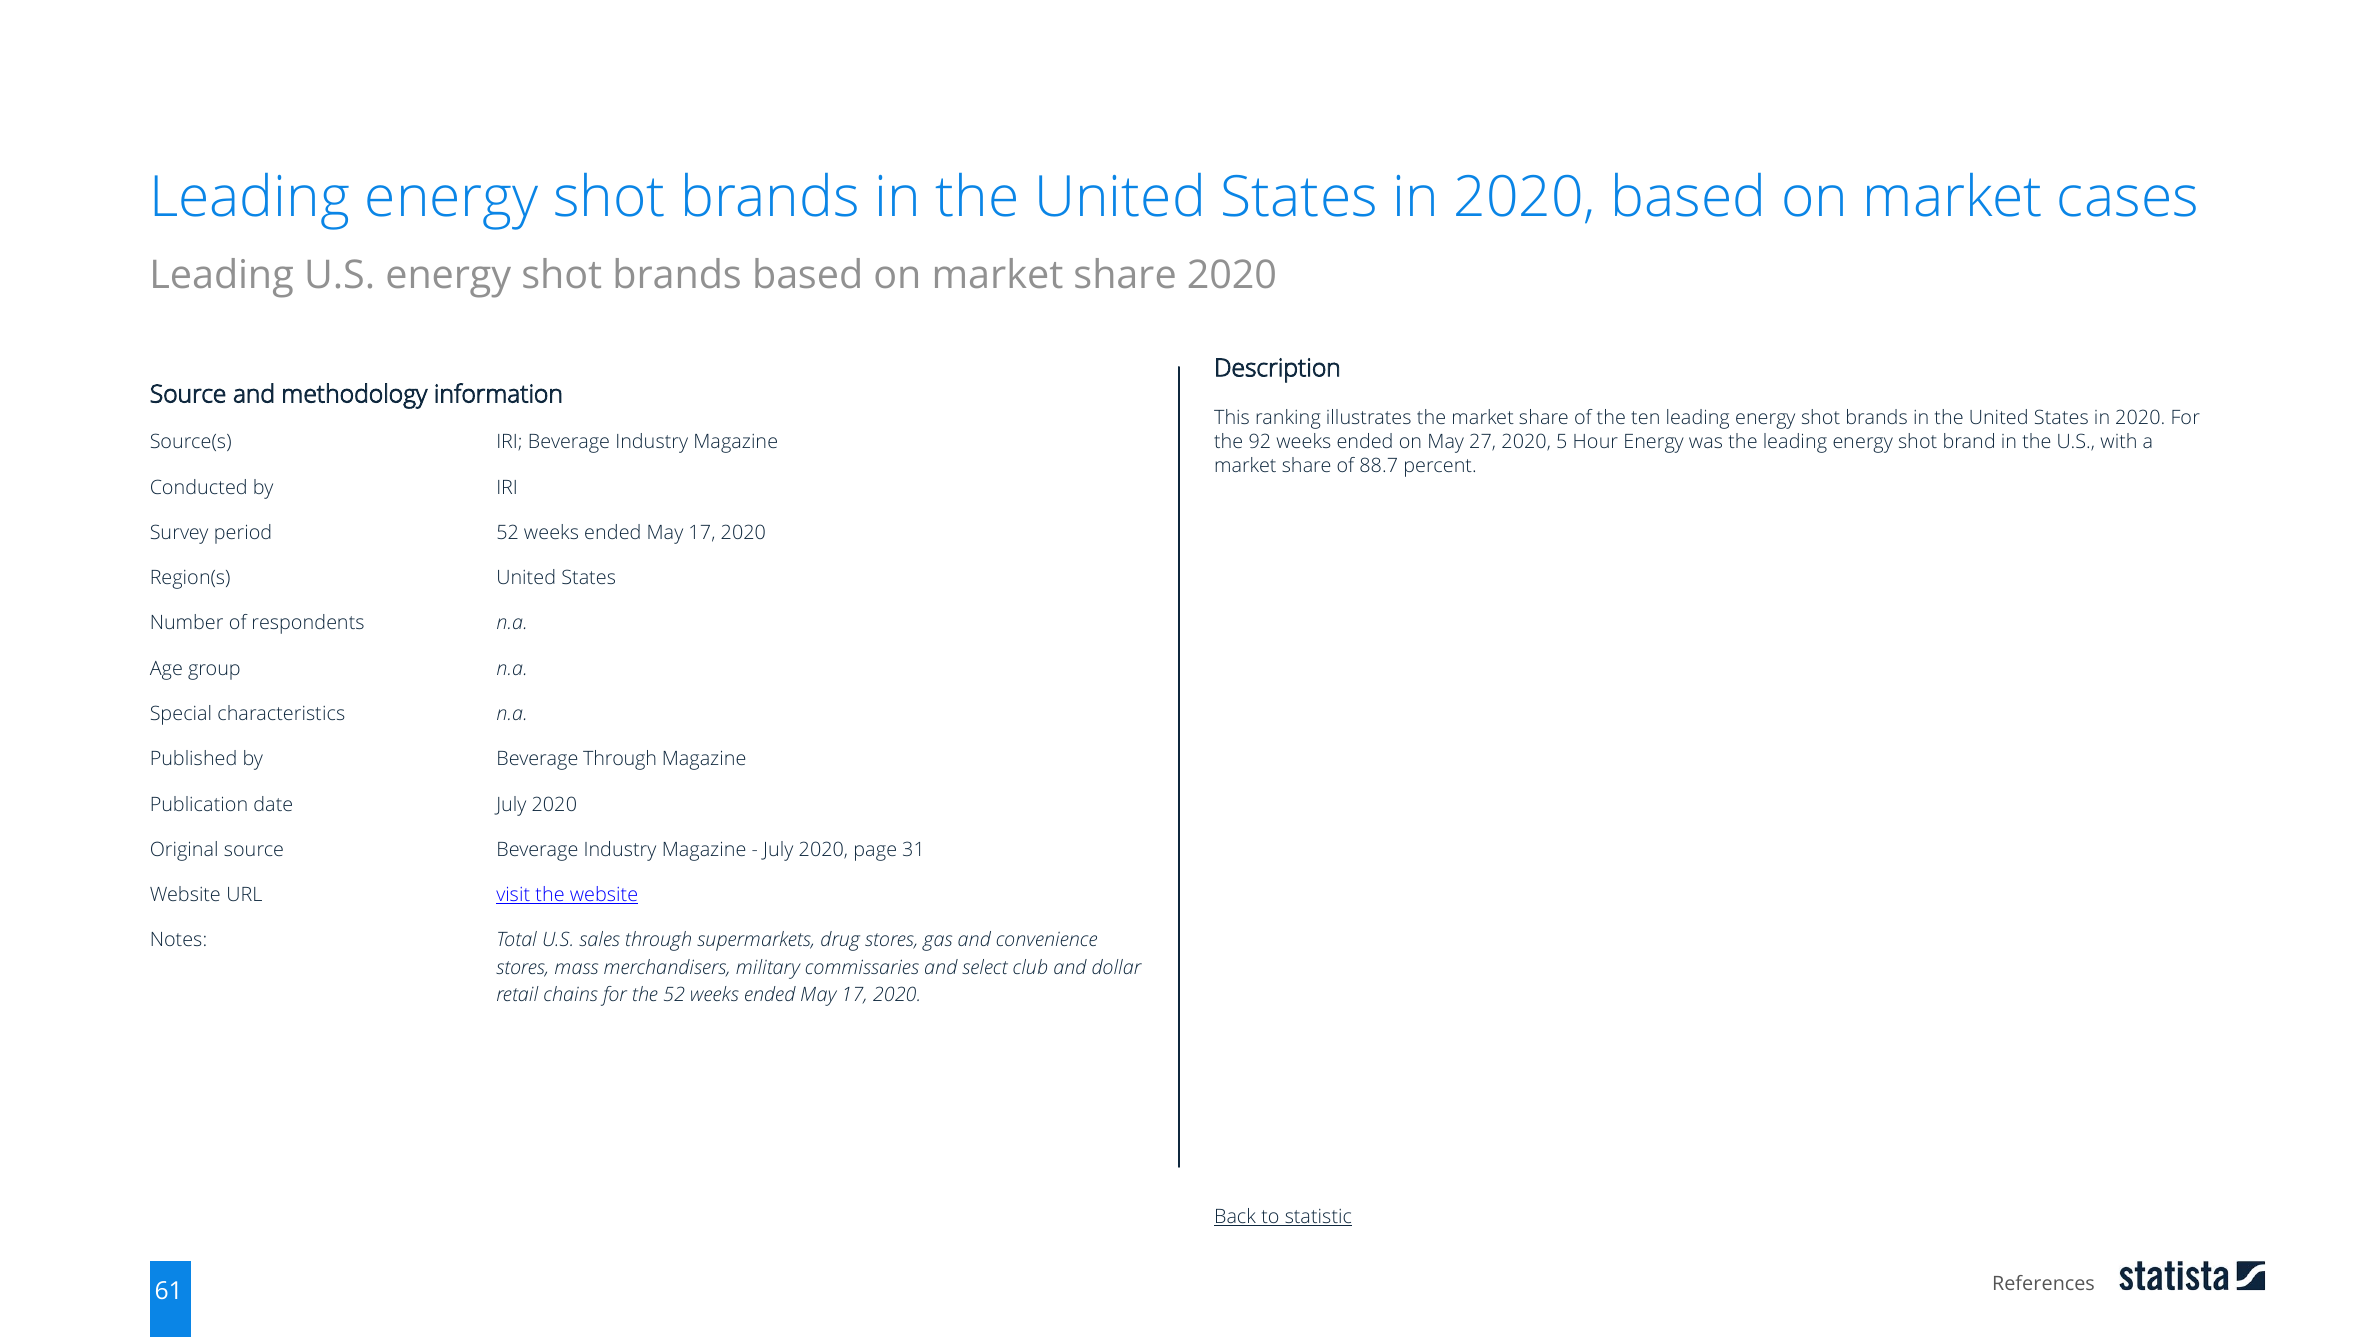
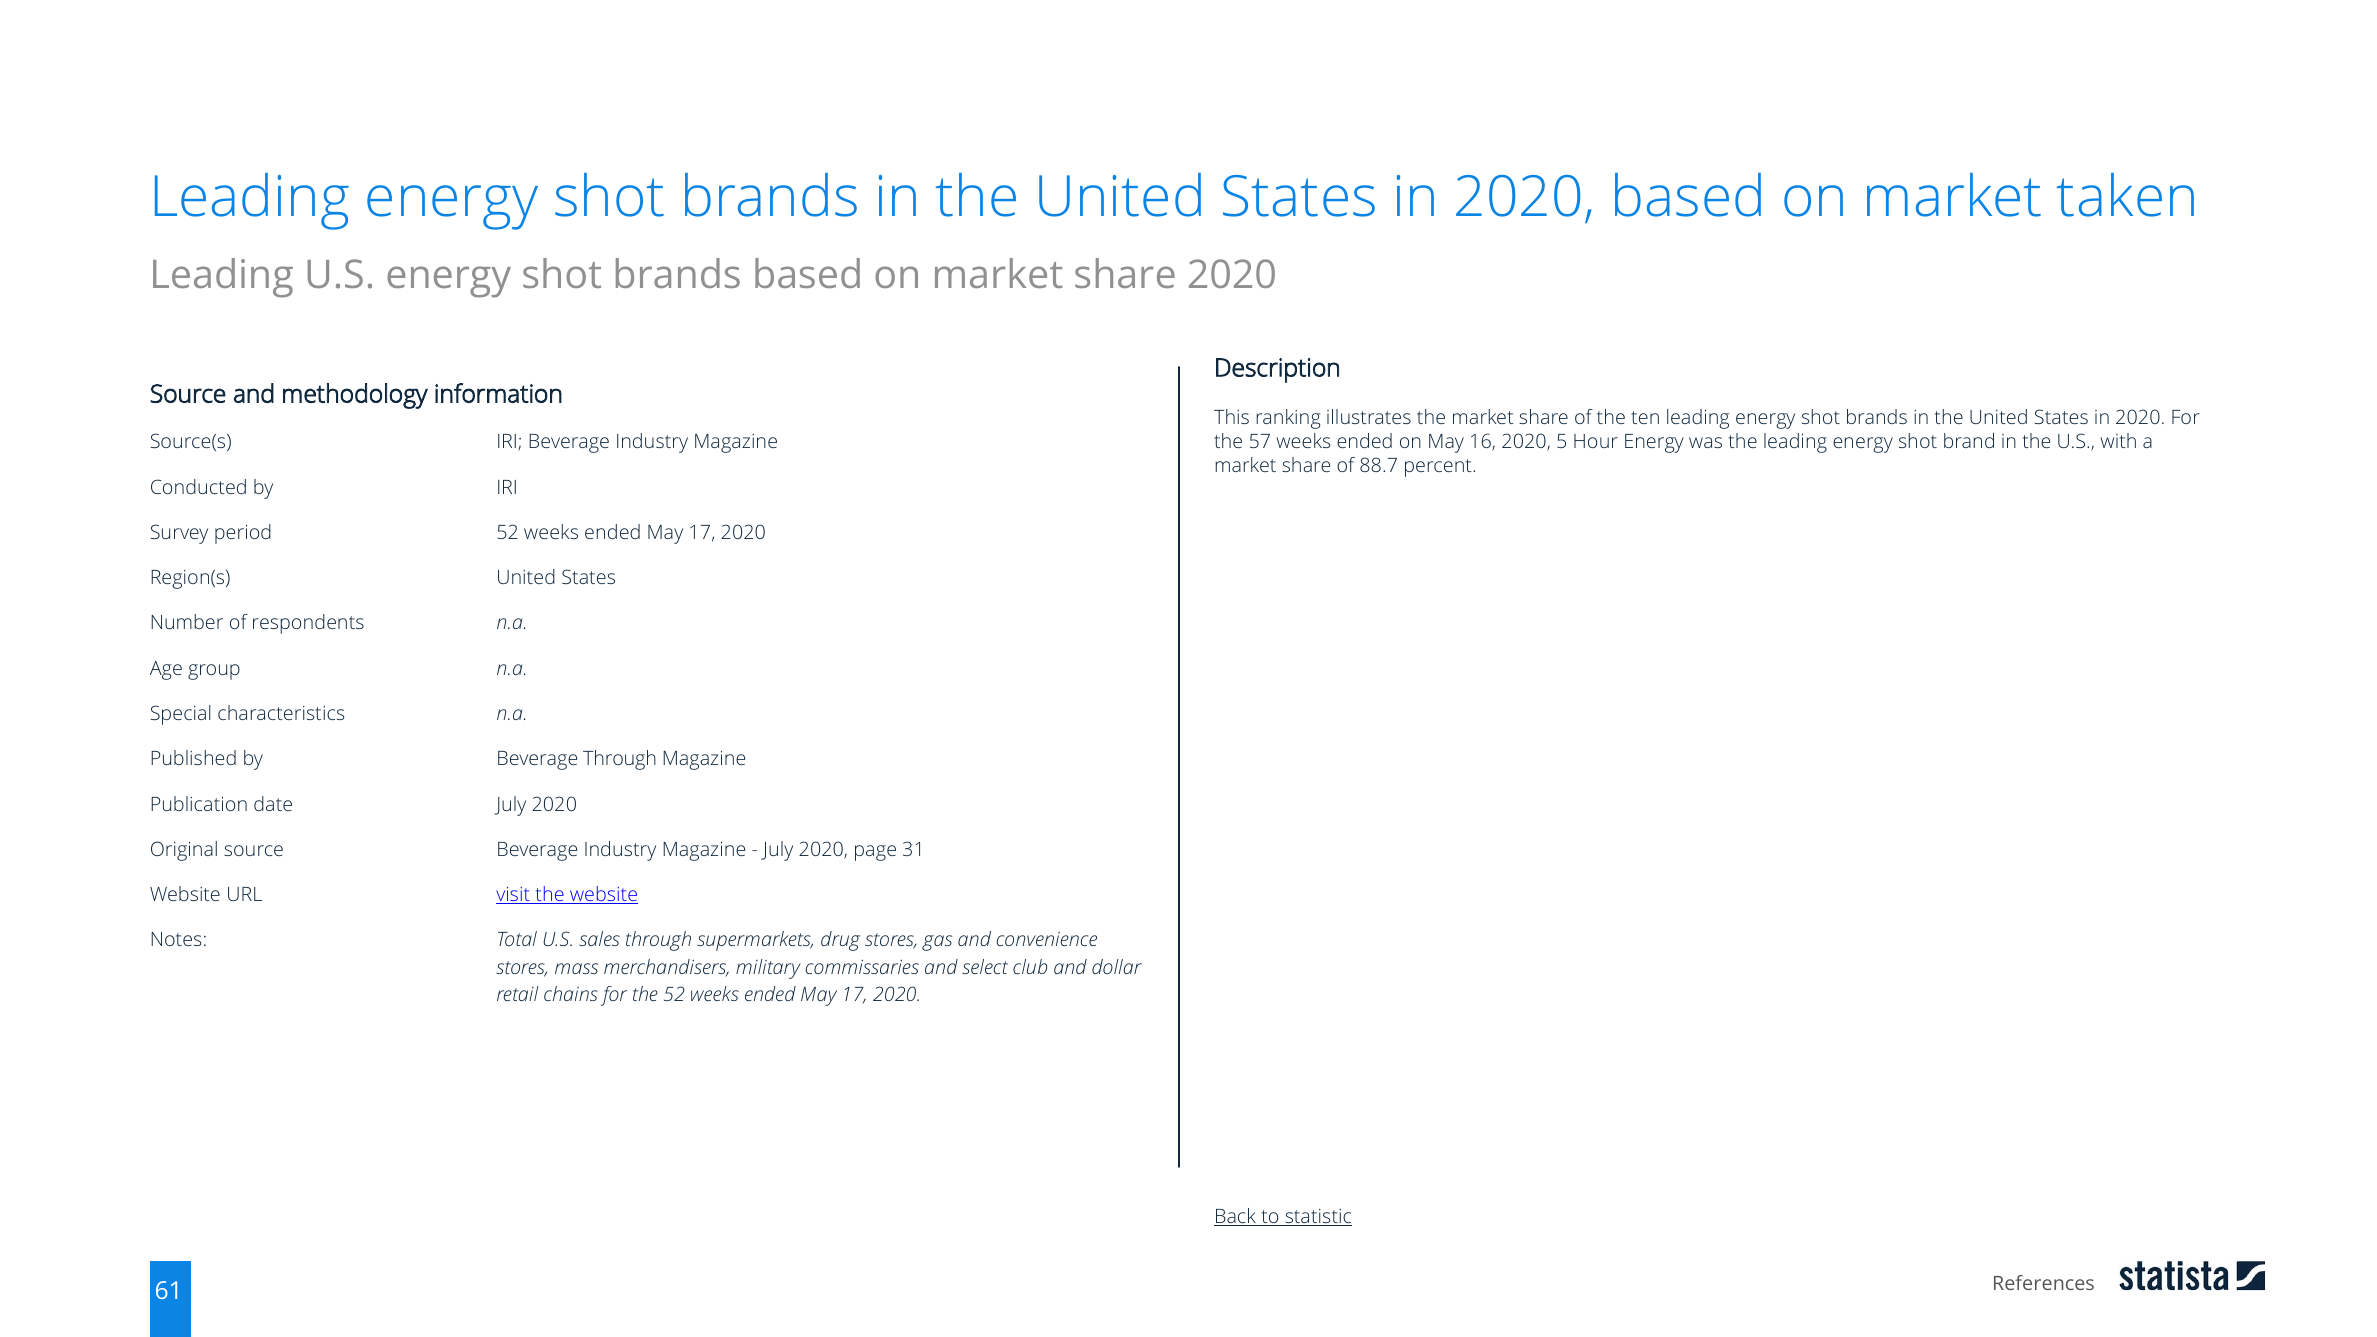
cases: cases -> taken (2128, 198)
92: 92 -> 57 (1260, 442)
27: 27 -> 16 (1483, 442)
